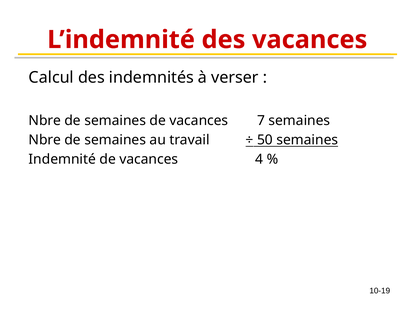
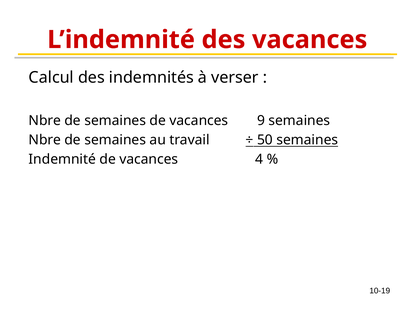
7: 7 -> 9 (261, 121)
